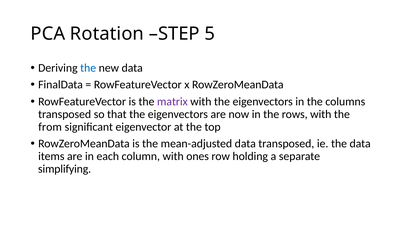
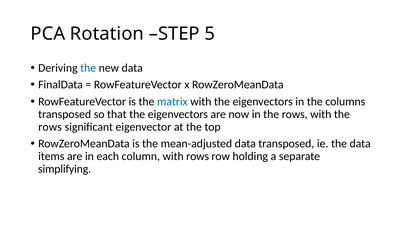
matrix colour: purple -> blue (172, 102)
from: from -> rows (50, 127)
with ones: ones -> rows (198, 157)
